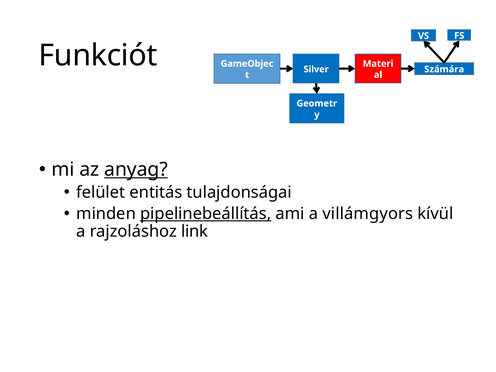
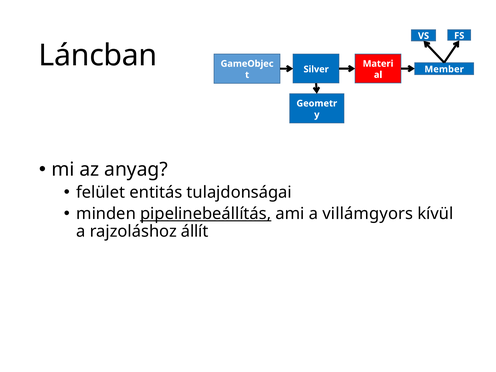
Funkciót: Funkciót -> Láncban (98, 56)
Számára: Számára -> Member (444, 69)
anyag underline: present -> none (136, 170)
link: link -> állít (195, 232)
